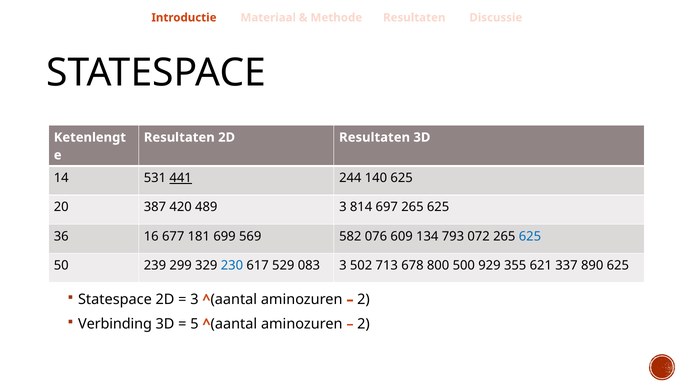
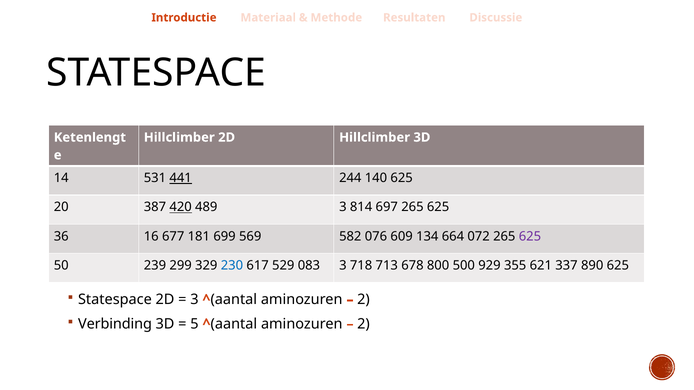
Resultaten: Resultaten -> Hillclimber (179, 138)
2D Resultaten: Resultaten -> Hillclimber (375, 138)
420 underline: none -> present (181, 207)
793: 793 -> 664 (453, 237)
625 colour: blue -> purple (530, 237)
502: 502 -> 718 (361, 266)
